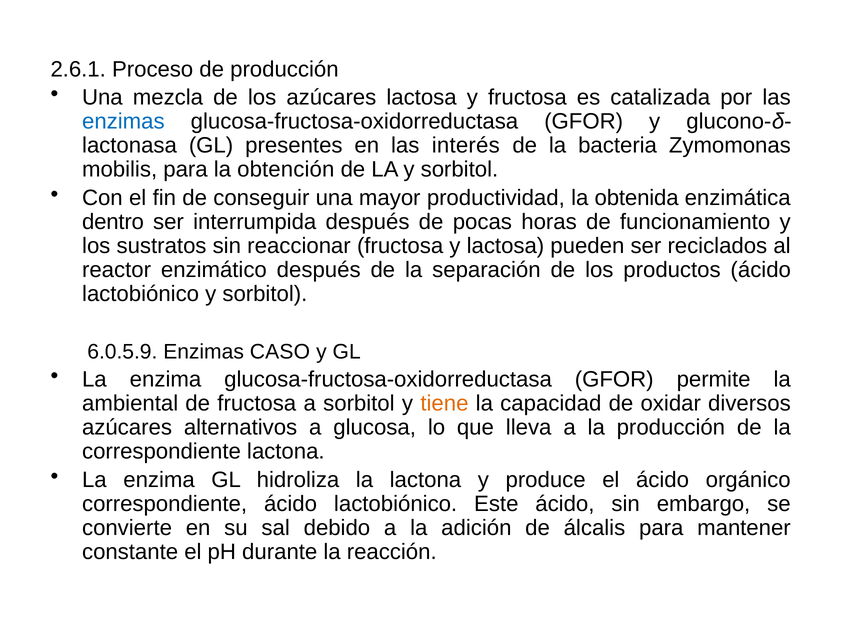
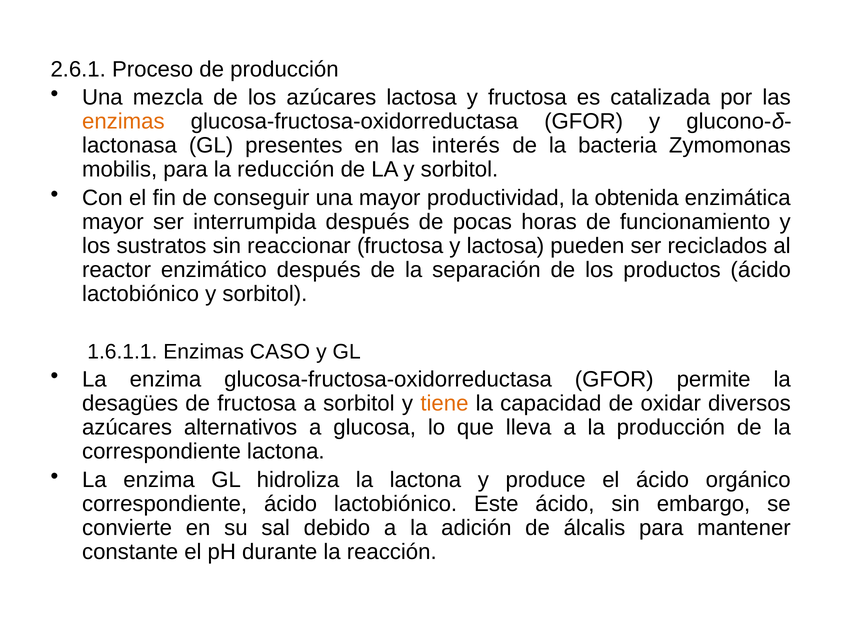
enzimas colour: blue -> orange (123, 121)
obtención: obtención -> reducción (286, 169)
dentro: dentro -> mayor (113, 222)
6.0.5.9: 6.0.5.9 -> 1.6.1.1 (122, 352)
ambiental: ambiental -> desagües (130, 403)
